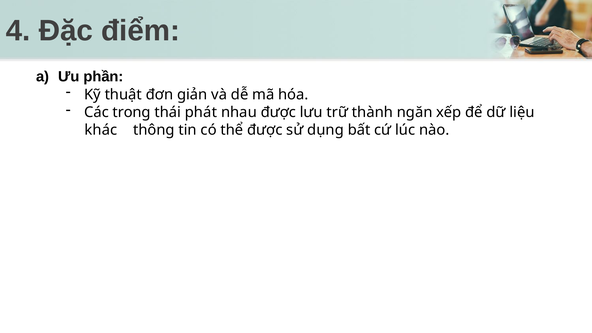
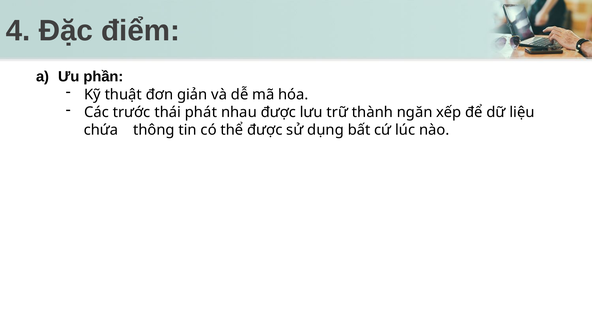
trong: trong -> trước (132, 112)
khác: khác -> chứa (101, 130)
